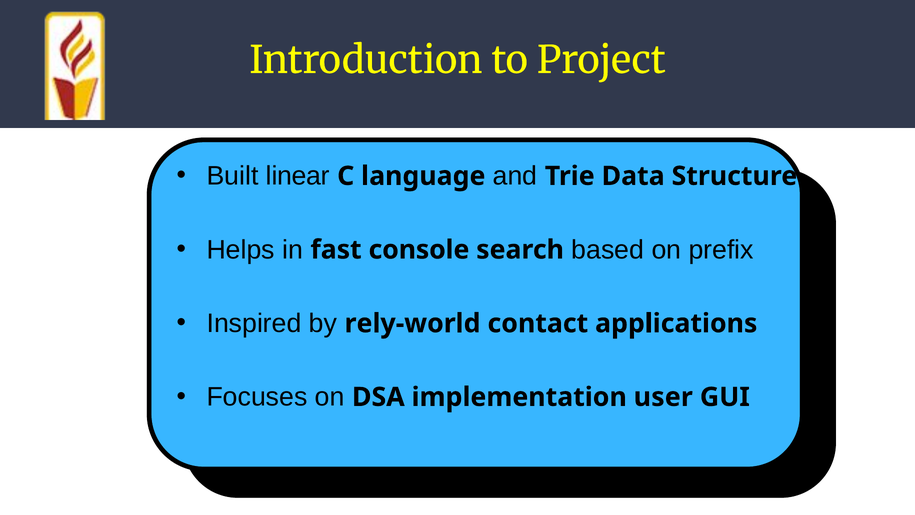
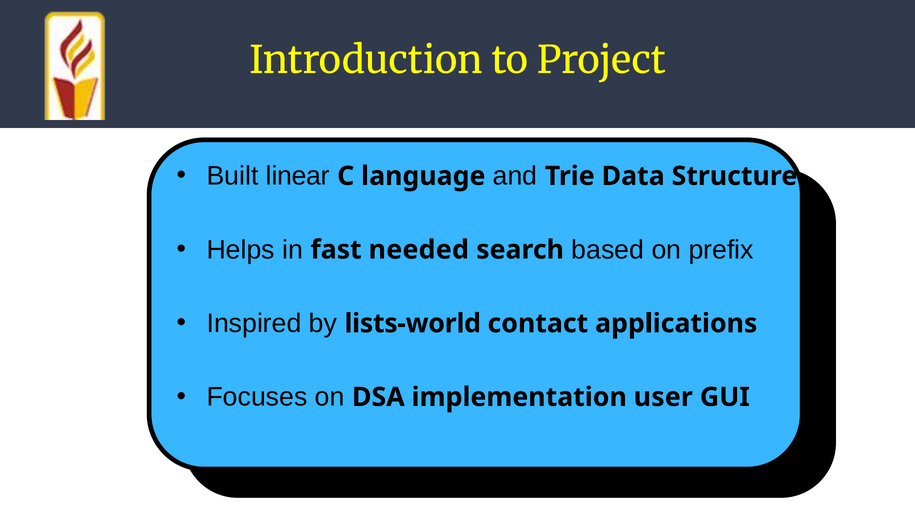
console: console -> needed (419, 250)
rely-world: rely-world -> lists-world (413, 323)
